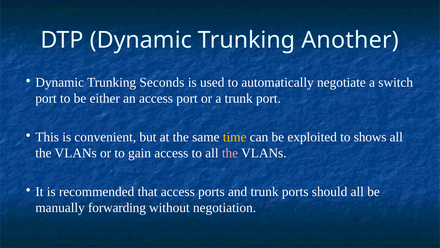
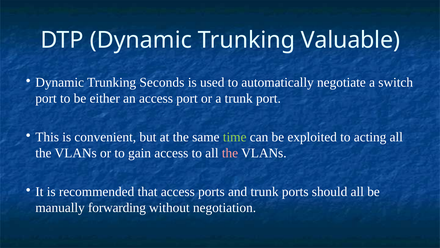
Another: Another -> Valuable (350, 40)
time colour: yellow -> light green (235, 137)
shows: shows -> acting (370, 137)
